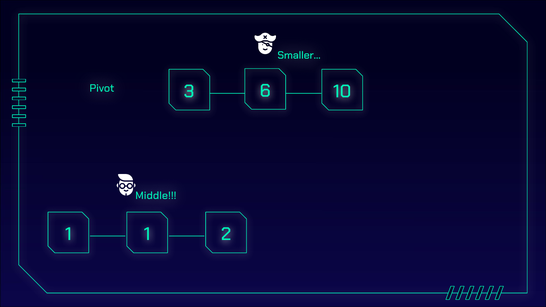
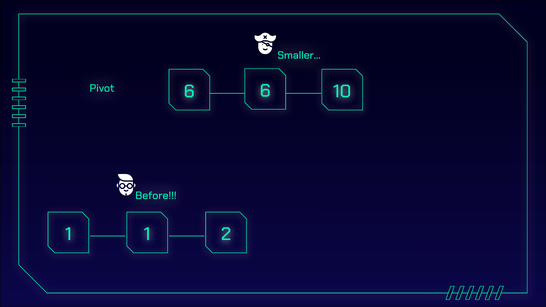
Pivot 3: 3 -> 6 (189, 92)
Middle: Middle -> Before (156, 196)
